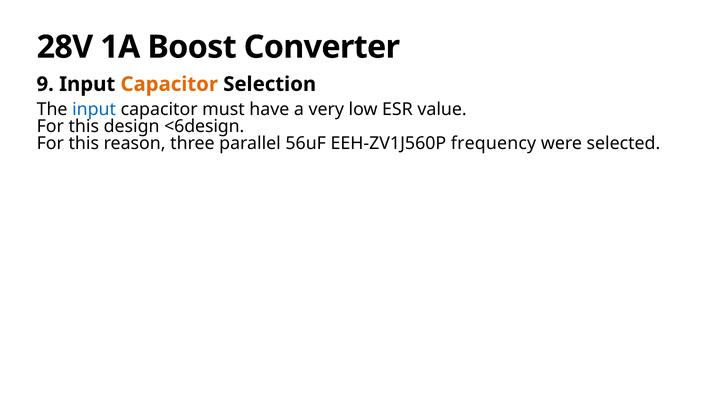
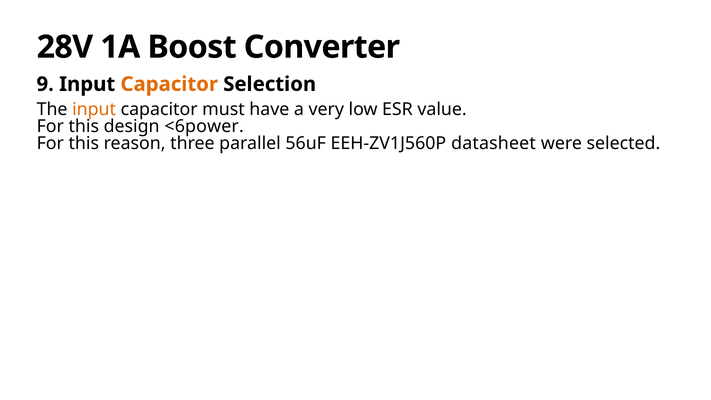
input colour: blue -> orange (94, 109)
<6design: <6design -> <6power (204, 126)
frequency: frequency -> datasheet (494, 143)
